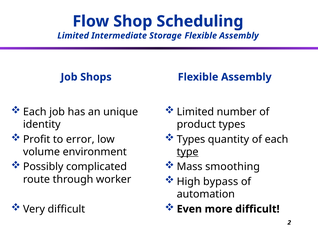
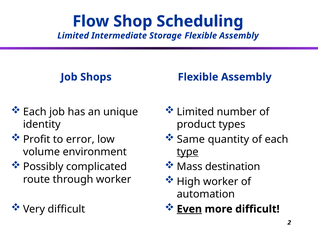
Types: Types -> Same (191, 140)
smoothing: smoothing -> destination (233, 167)
High bypass: bypass -> worker (221, 182)
Even underline: none -> present (189, 209)
